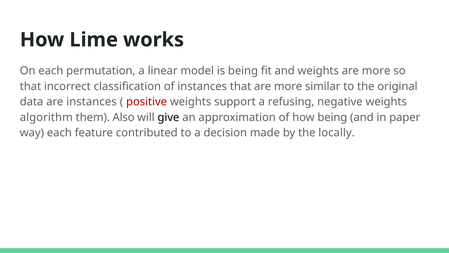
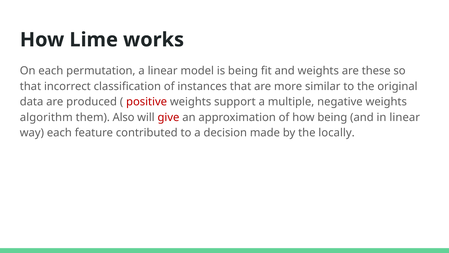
weights are more: more -> these (376, 71)
are instances: instances -> produced (92, 102)
refusing: refusing -> multiple (291, 102)
give colour: black -> red (168, 117)
in paper: paper -> linear (405, 117)
